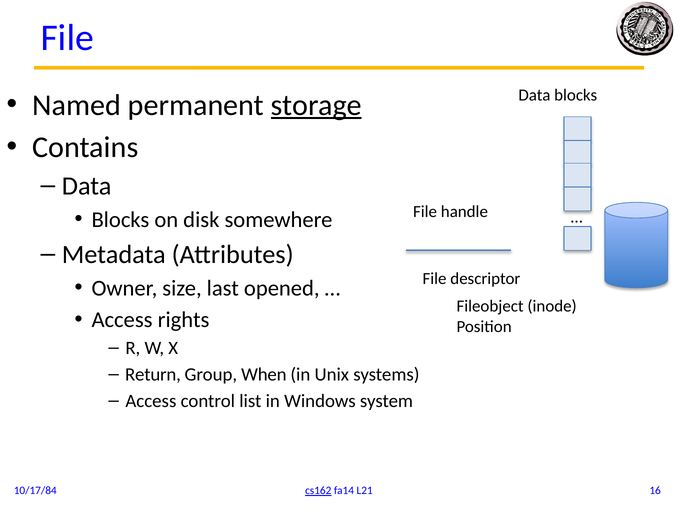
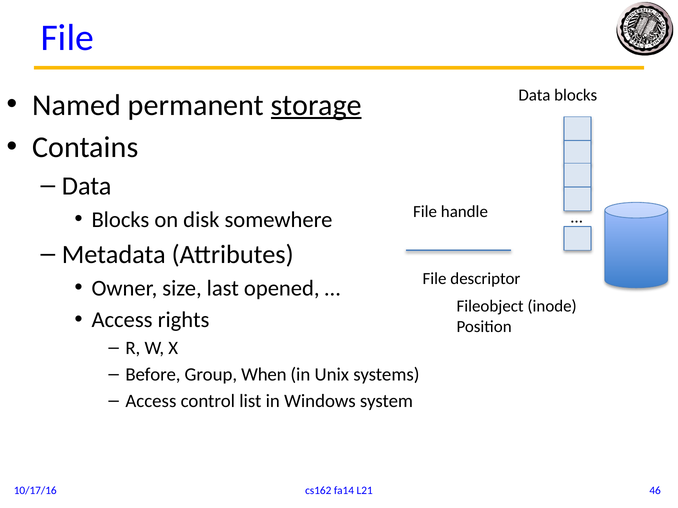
Return: Return -> Before (153, 375)
cs162 underline: present -> none (318, 491)
16: 16 -> 46 (655, 491)
10/17/84: 10/17/84 -> 10/17/16 (35, 491)
